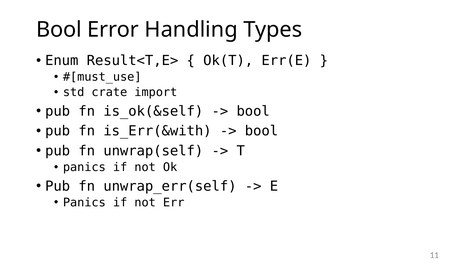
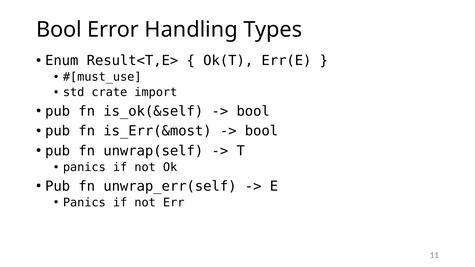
is_Err(&with: is_Err(&with -> is_Err(&most (157, 131)
